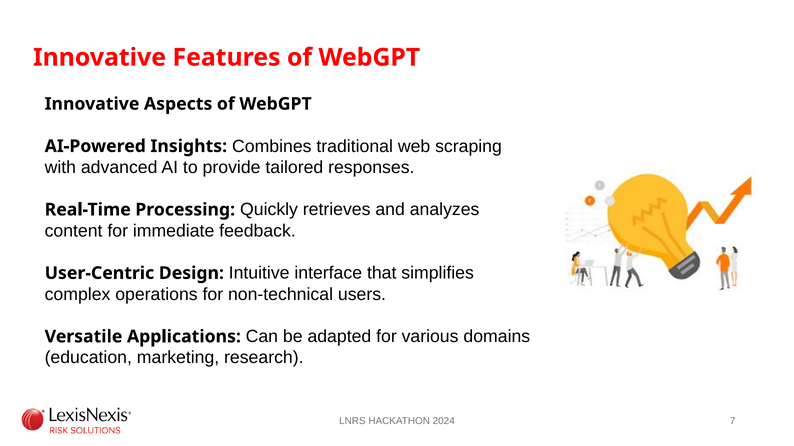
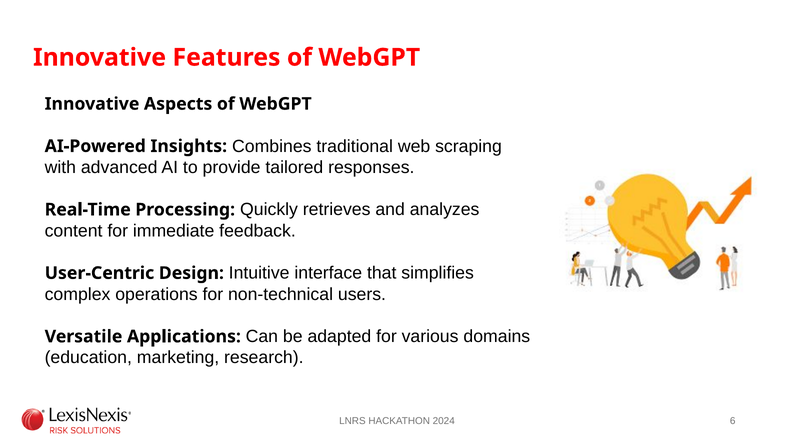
7: 7 -> 6 (733, 422)
